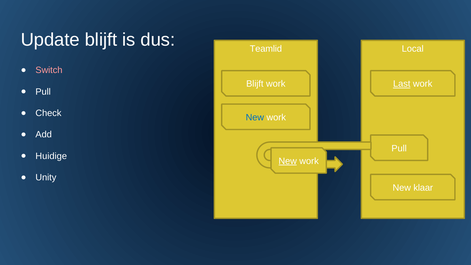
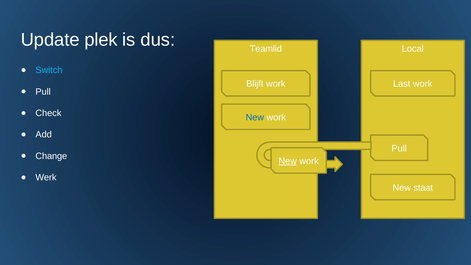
Update blijft: blijft -> plek (101, 40)
Switch colour: pink -> light blue (49, 70)
Last underline: present -> none (402, 84)
Huidige: Huidige -> Change (51, 156)
Unity: Unity -> Werk (46, 177)
klaar: klaar -> staat (423, 188)
